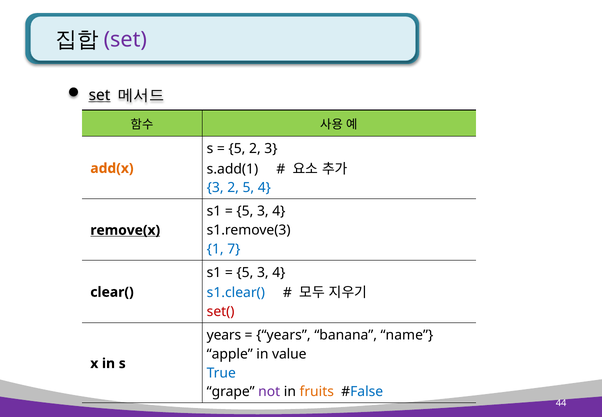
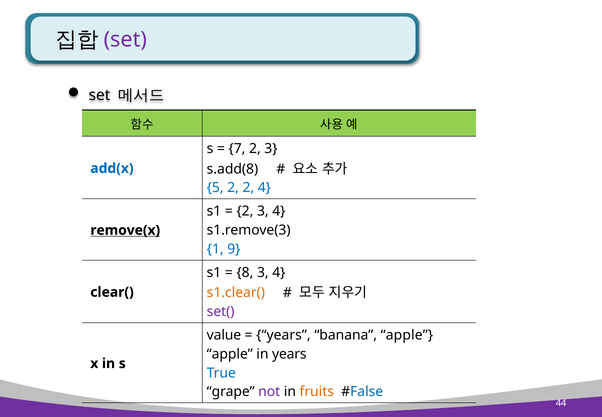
set underline: present -> none (99, 95)
5: 5 -> 7 (237, 149)
s.add(1: s.add(1 -> s.add(8 (232, 169)
add(x colour: orange -> blue (112, 168)
3: 3 -> 5 (215, 188)
2 5: 5 -> 2 (248, 188)
5: 5 -> 2 (245, 211)
7: 7 -> 9 (234, 249)
5: 5 -> 8 (245, 272)
s1.clear( colour: blue -> orange (236, 293)
set( colour: red -> purple (221, 312)
years: years -> value (224, 335)
banana name: name -> apple (407, 335)
in value: value -> years (289, 354)
